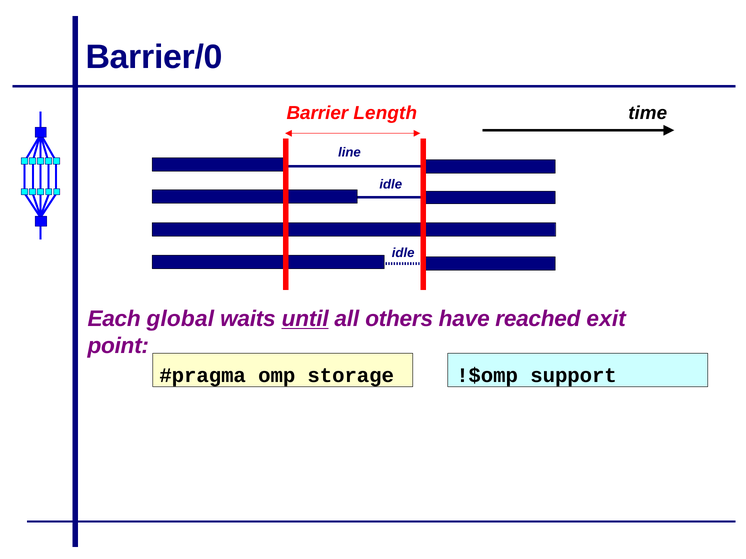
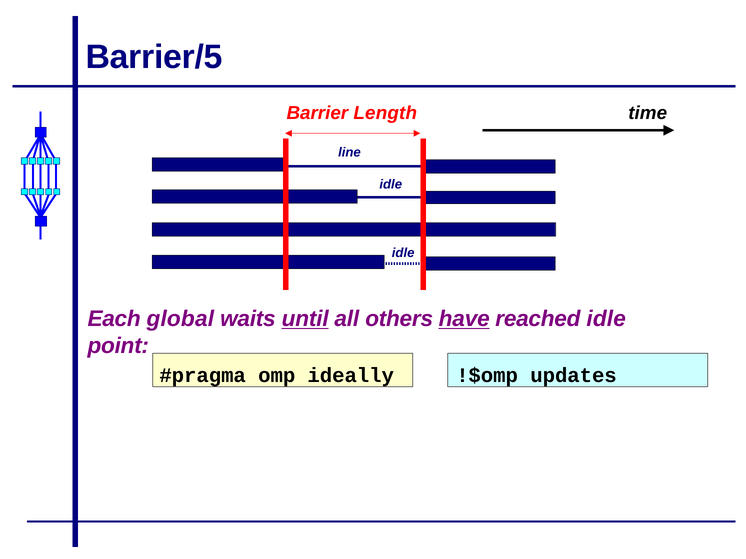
Barrier/0: Barrier/0 -> Barrier/5 (154, 57)
have underline: none -> present (464, 319)
reached exit: exit -> idle (606, 319)
storage: storage -> ideally (351, 376)
support: support -> updates (574, 376)
